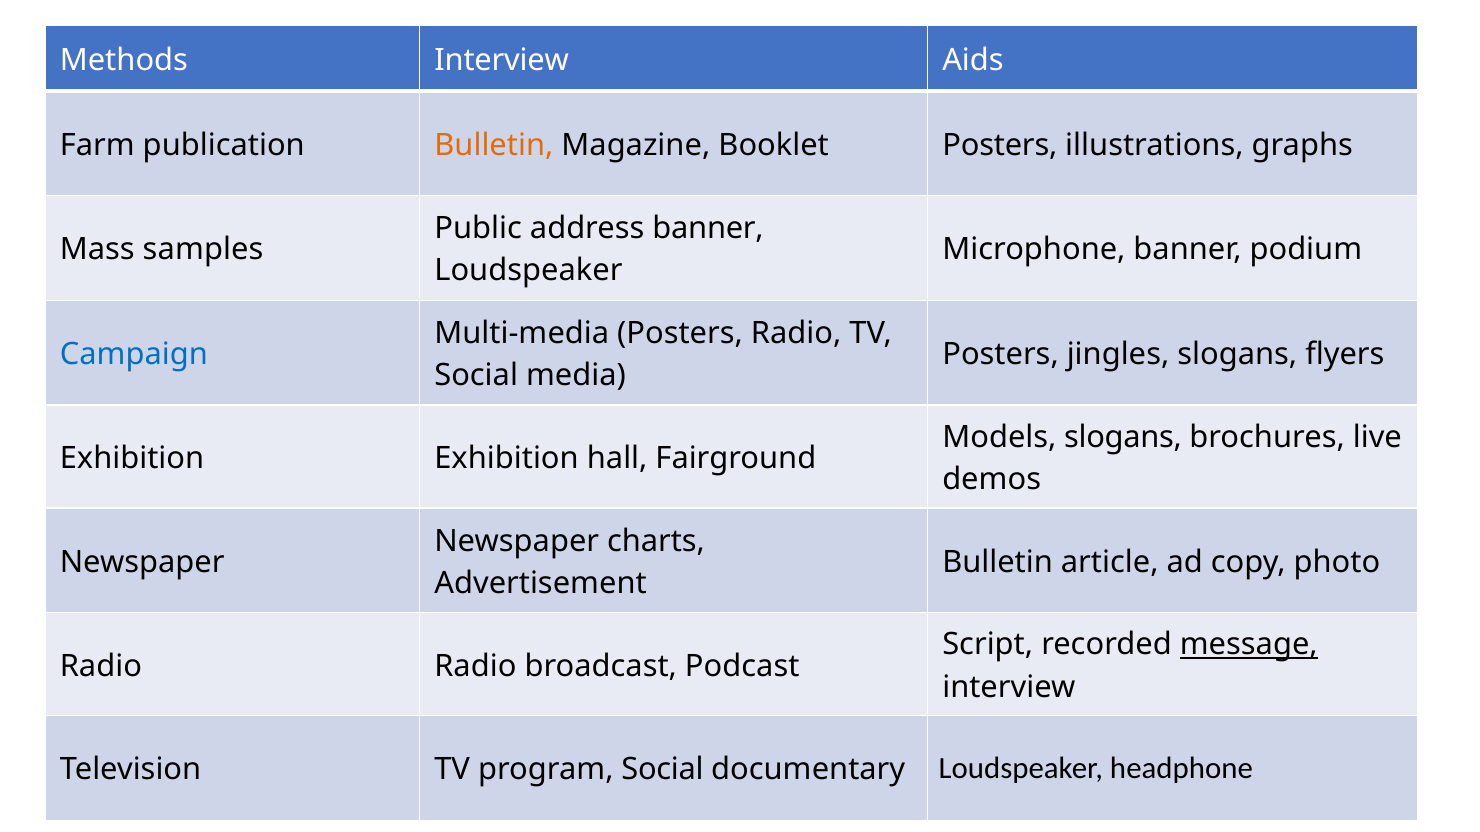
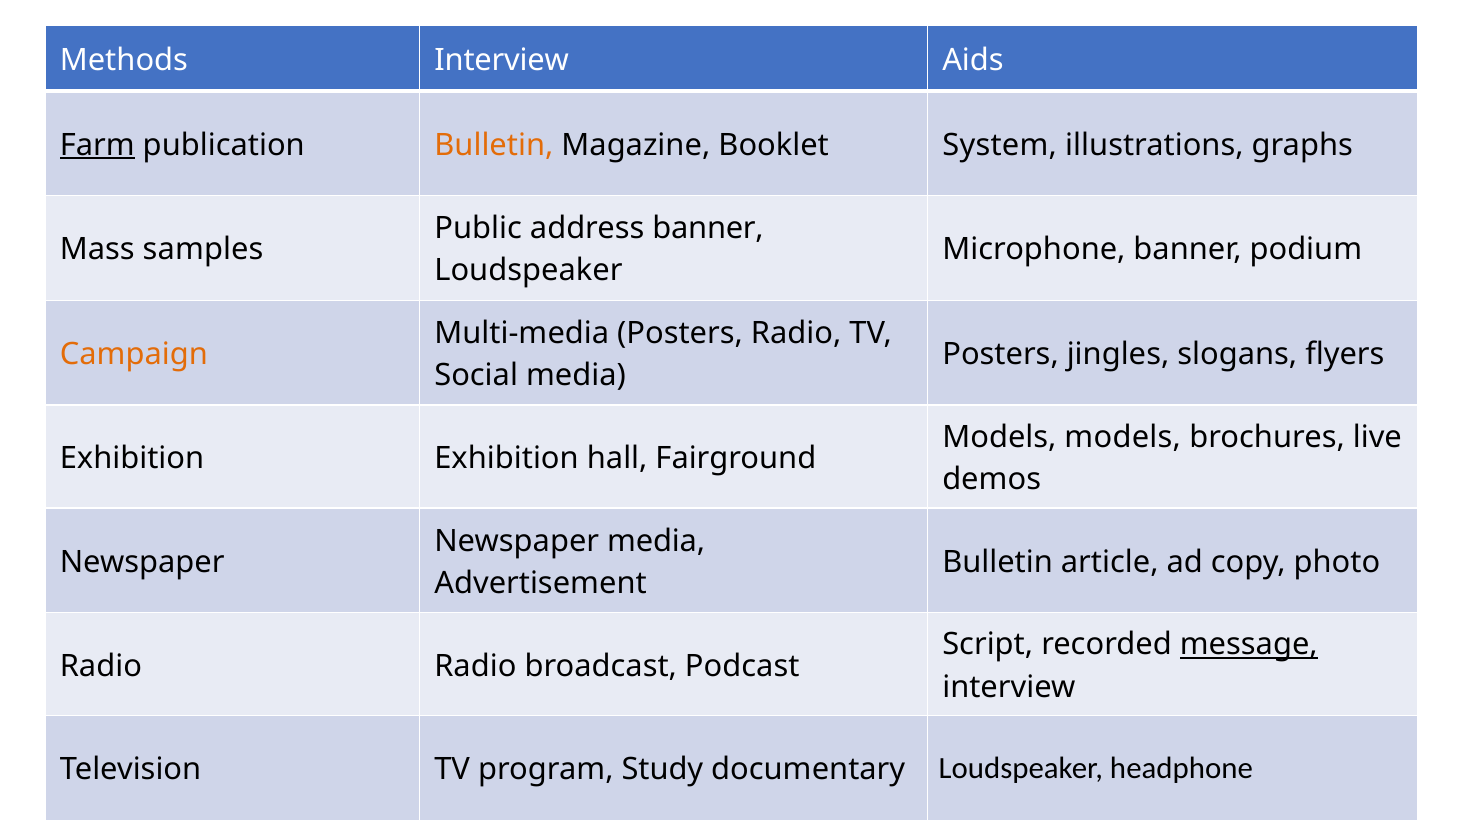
Farm underline: none -> present (97, 145)
Booklet Posters: Posters -> System (1000, 145)
Campaign colour: blue -> orange (134, 355)
Models slogans: slogans -> models (1123, 437)
Newspaper charts: charts -> media (656, 541)
program Social: Social -> Study (662, 770)
